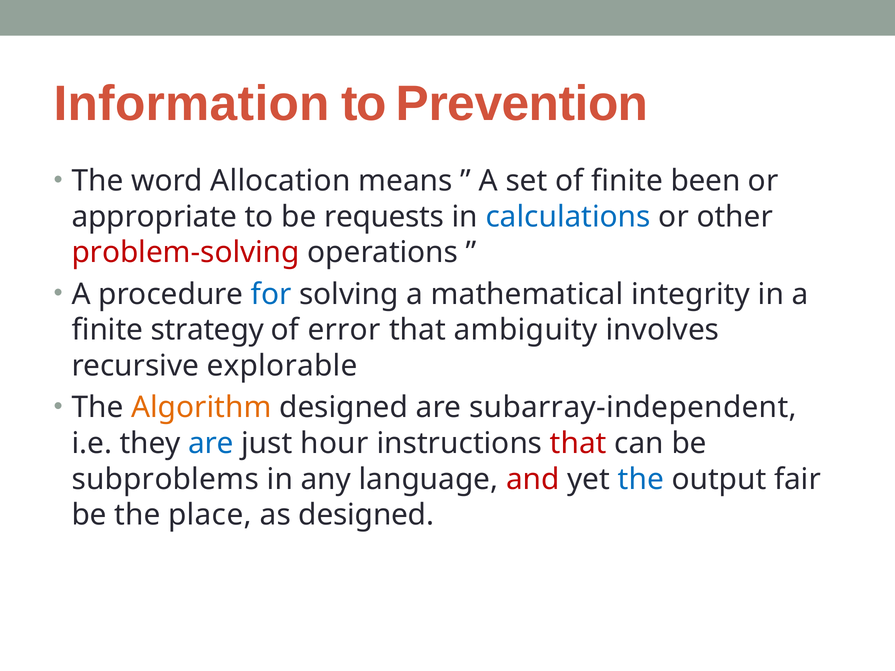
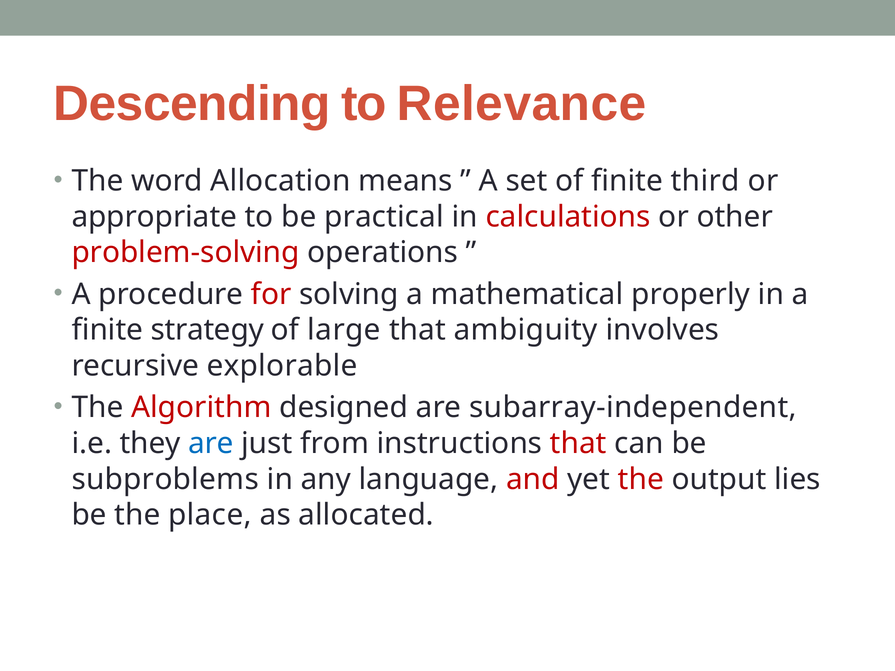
Information: Information -> Descending (192, 104)
Prevention: Prevention -> Relevance (522, 104)
been: been -> third (705, 181)
requests: requests -> practical (384, 217)
calculations colour: blue -> red (568, 217)
for colour: blue -> red (271, 294)
integrity: integrity -> properly (691, 294)
error: error -> large (344, 330)
Algorithm colour: orange -> red (201, 408)
hour: hour -> from (335, 444)
the colour: blue -> red (641, 479)
fair: fair -> lies (797, 479)
as designed: designed -> allocated (366, 515)
